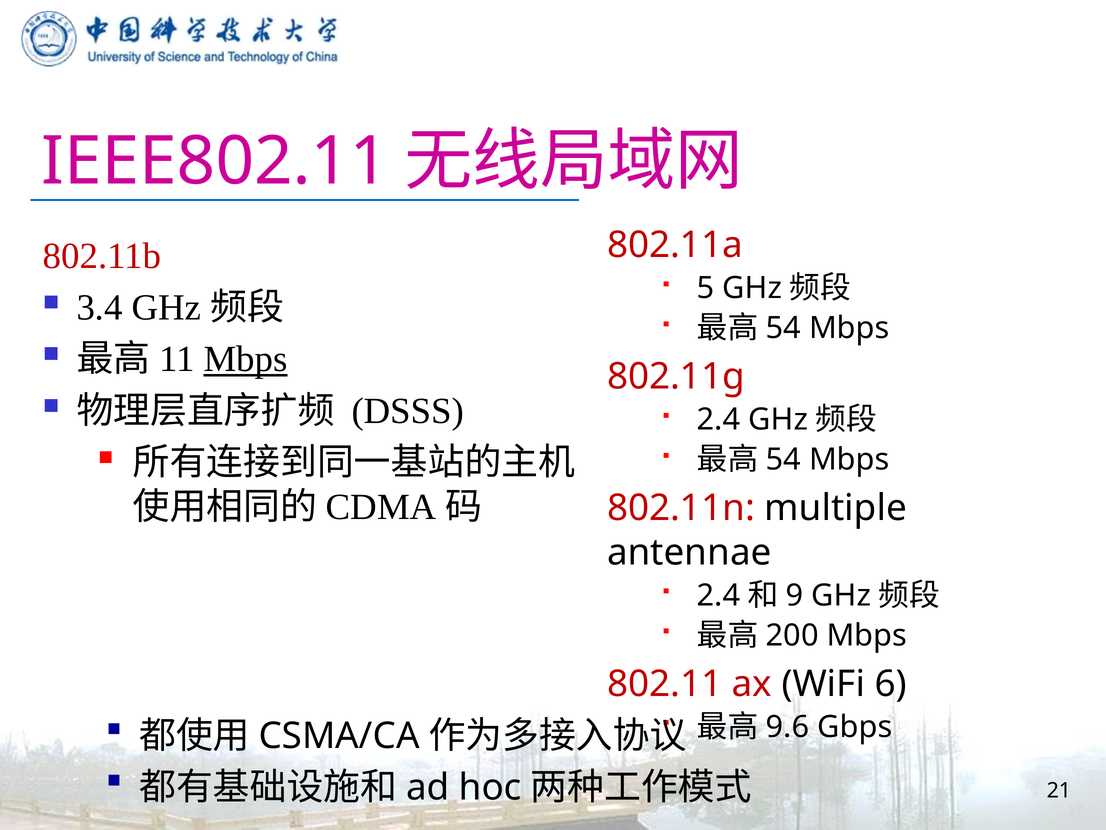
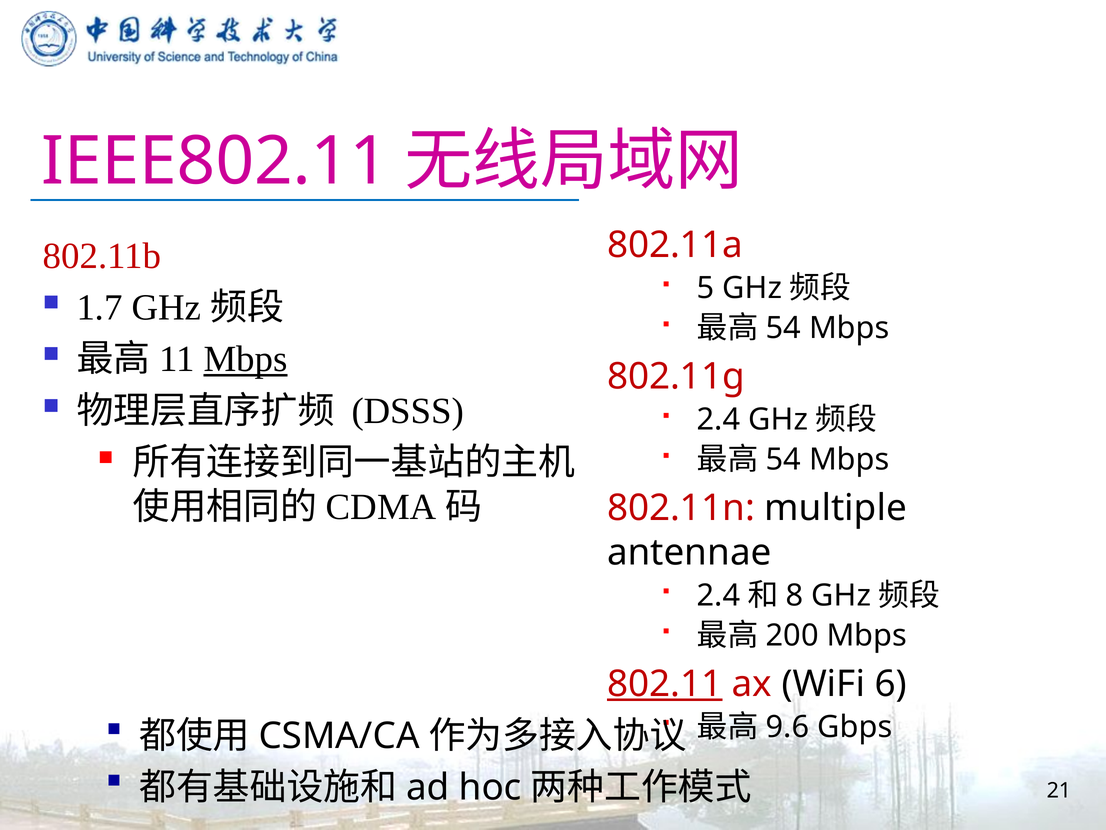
3.4: 3.4 -> 1.7 (100, 307)
9: 9 -> 8 (795, 595)
802.11 underline: none -> present (665, 683)
